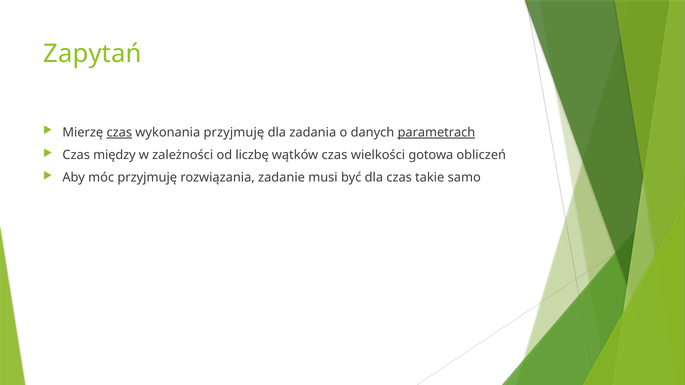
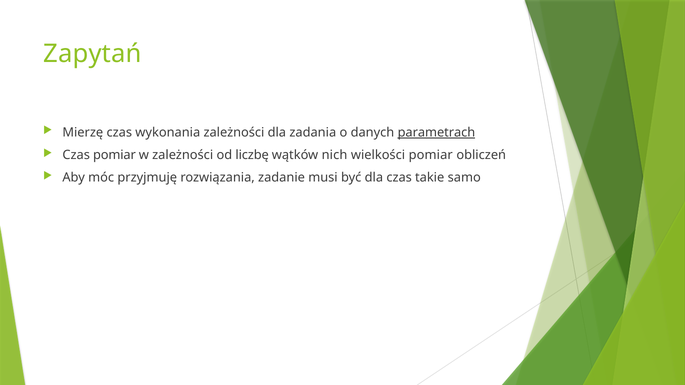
czas underline: present -> none (119, 133)
wykonania przyjmuję: przyjmuję -> zależności (234, 133)
Czas między: między -> pomiar (114, 155)
wątków czas: czas -> nich (335, 155)
wielkości gotowa: gotowa -> pomiar (431, 155)
